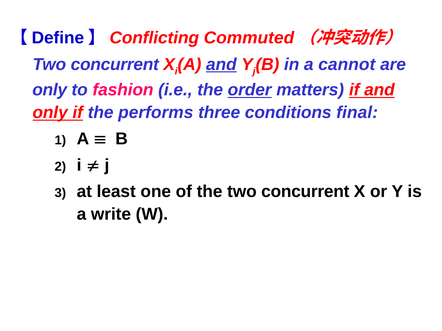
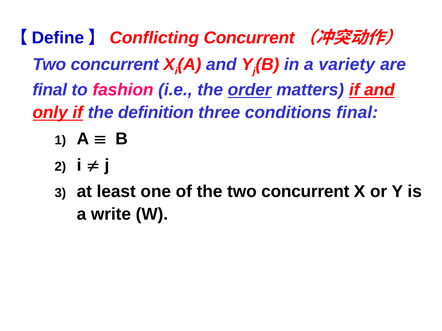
Commuted: Commuted -> Concurrent (249, 38)
and underline: present -> none (221, 65)
cannot: cannot -> variety (347, 65)
only: only -> final (50, 90)
performs: performs -> definition (156, 113)
